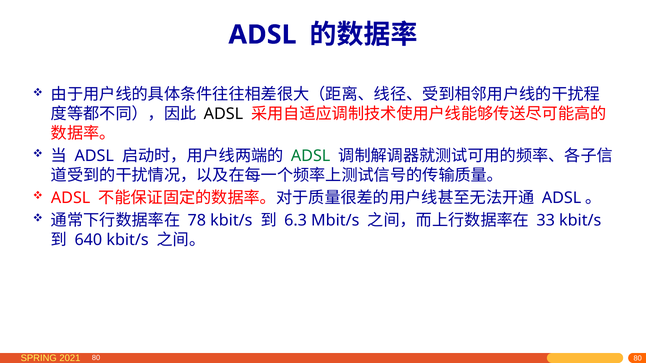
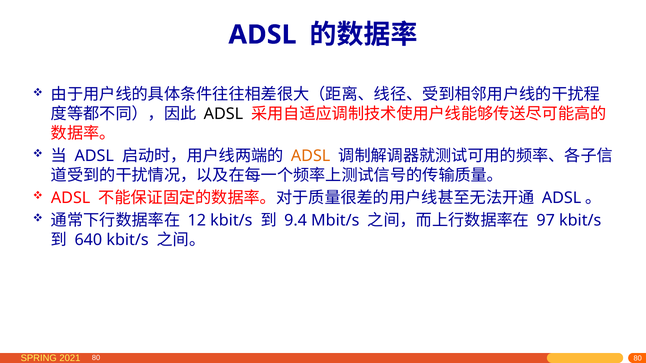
ADSL colour: green -> orange (311, 156)
78: 78 -> 12 (197, 221)
6.3: 6.3 -> 9.4 (296, 221)
33: 33 -> 97 (546, 221)
